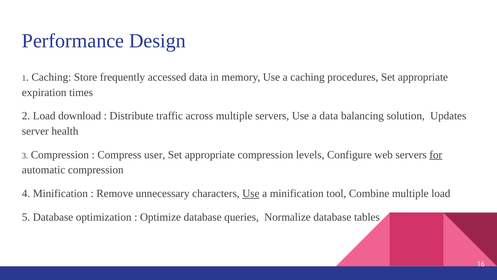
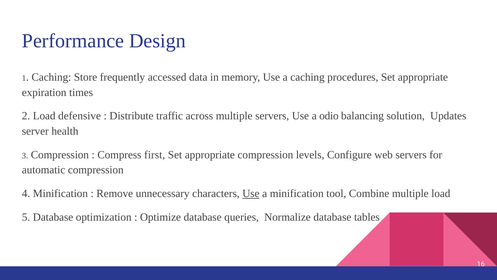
download: download -> defensive (80, 116)
a data: data -> odio (329, 116)
user: user -> first (155, 154)
for underline: present -> none (436, 154)
